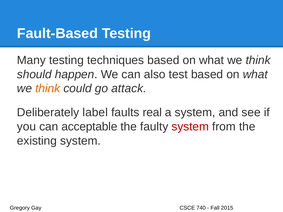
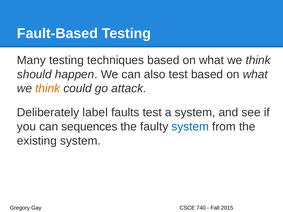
faults real: real -> test (152, 113)
acceptable: acceptable -> sequences (89, 127)
system colour: red -> blue (190, 127)
